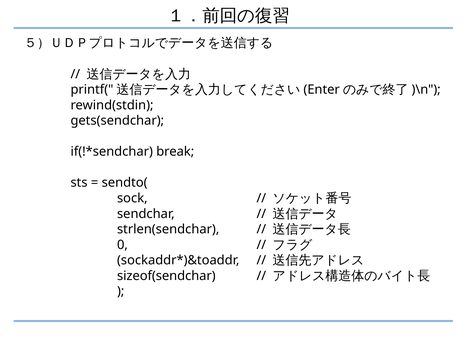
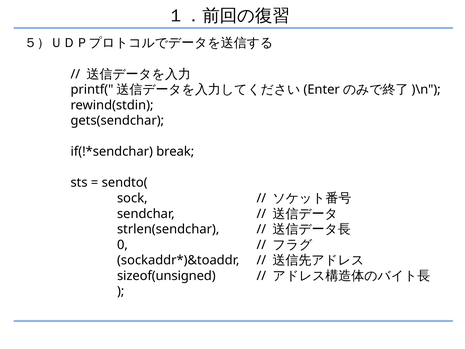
sizeof(sendchar: sizeof(sendchar -> sizeof(unsigned (166, 276)
